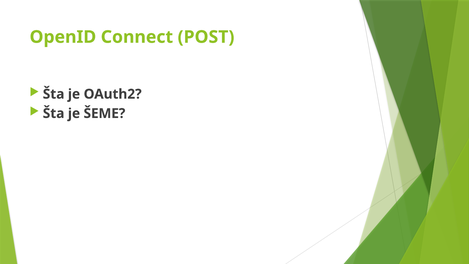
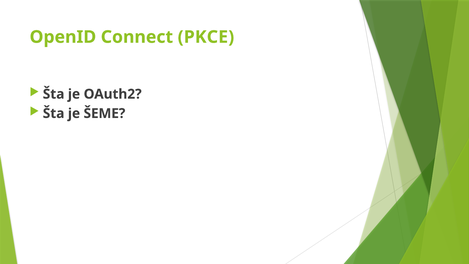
POST: POST -> PKCE (206, 37)
